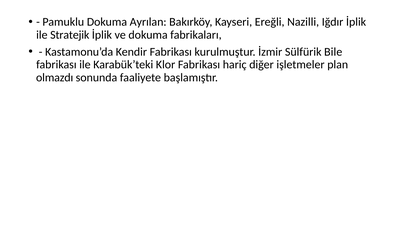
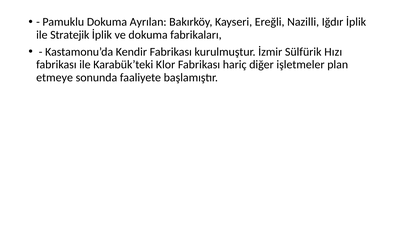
Bile: Bile -> Hızı (333, 52)
olmazdı: olmazdı -> etmeye (55, 78)
